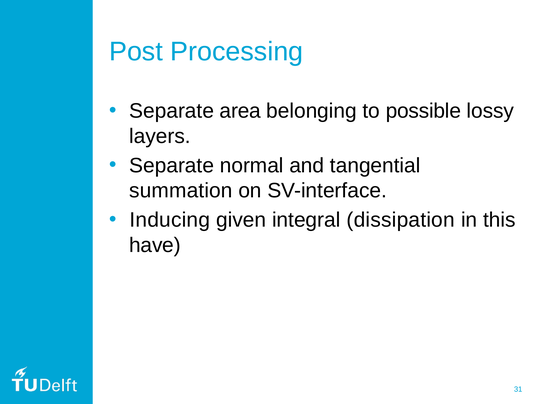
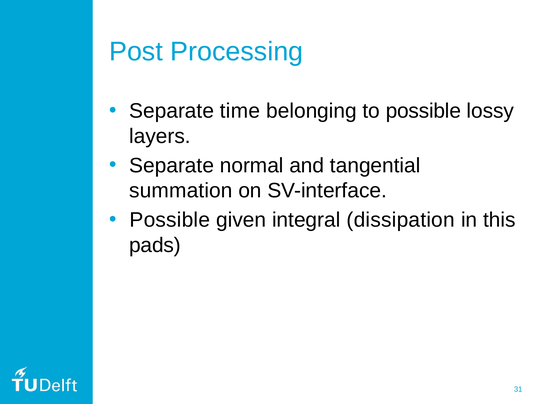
area: area -> time (240, 111)
Inducing: Inducing -> Possible (170, 220)
have: have -> pads (155, 245)
